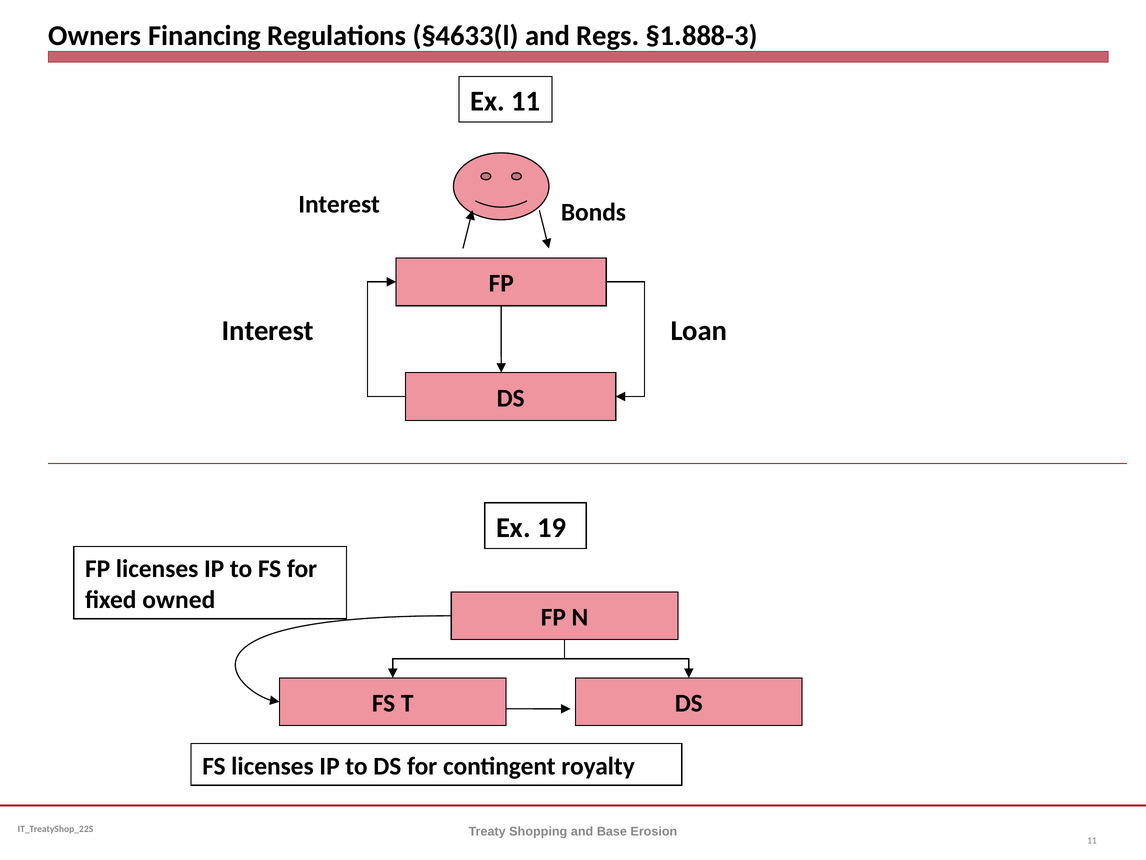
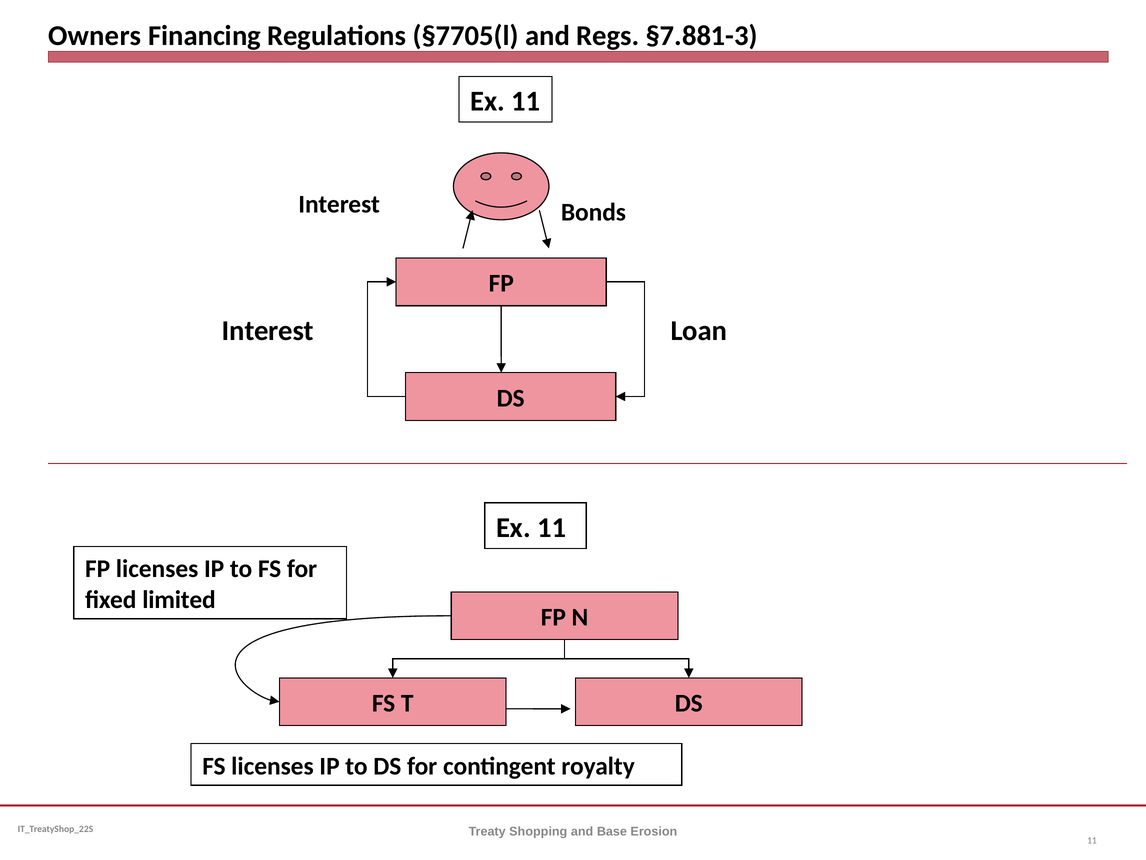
§4633(l: §4633(l -> §7705(l (466, 36)
§1.888-3: §1.888-3 -> §7.881-3 (702, 36)
19: 19 -> 11 (552, 527)
owned: owned -> limited (179, 599)
